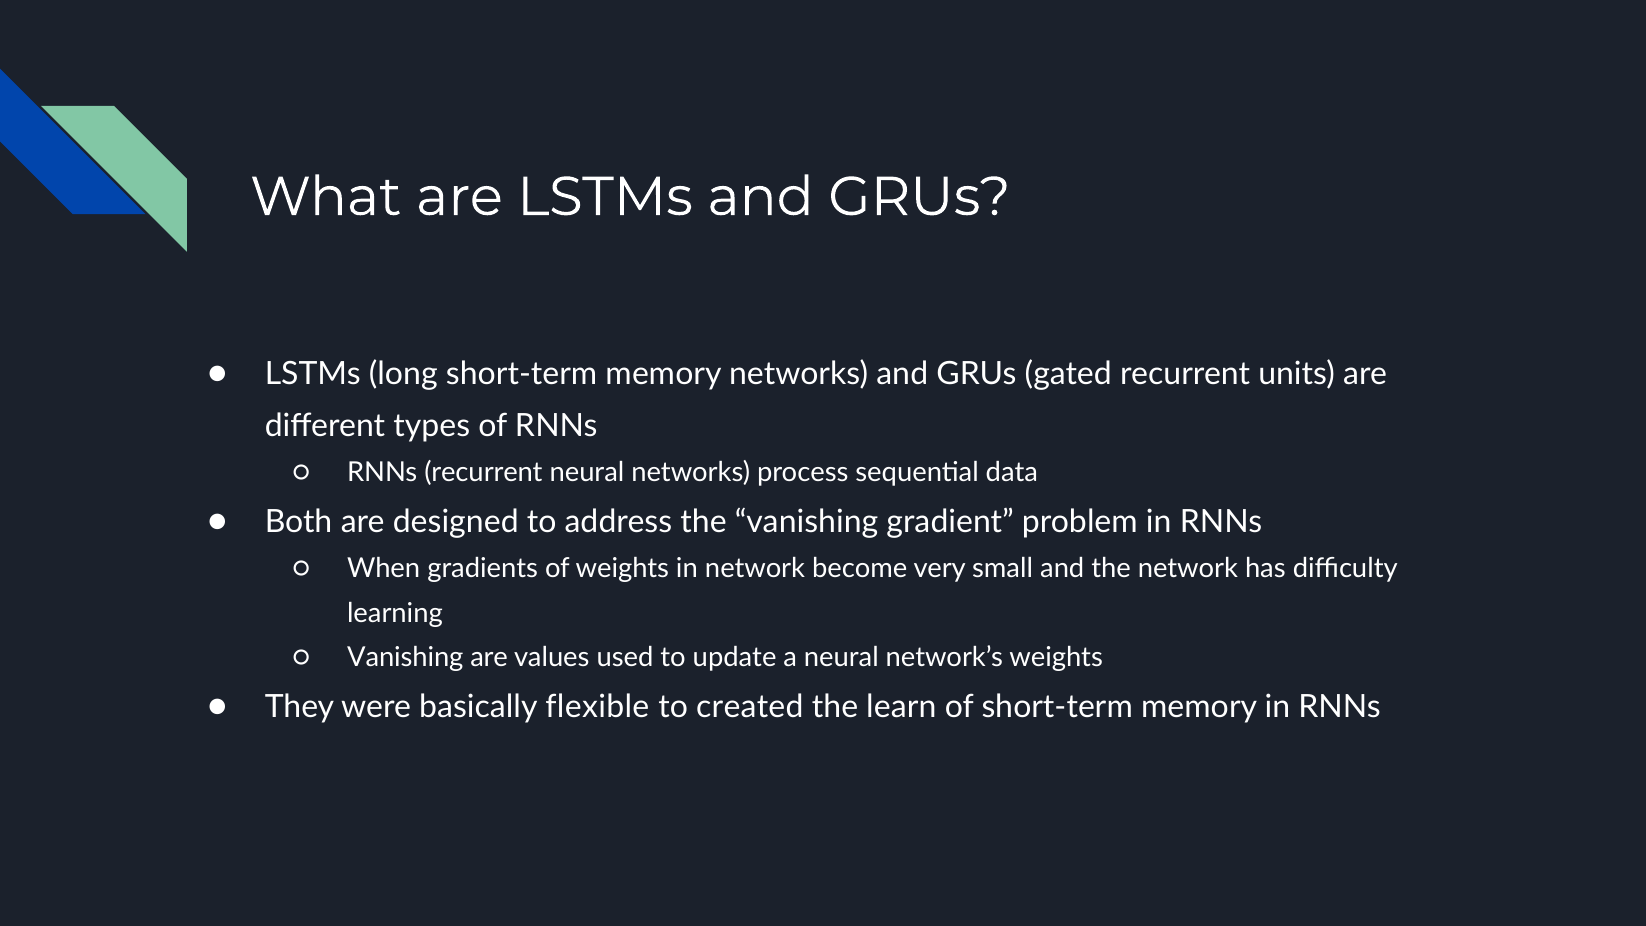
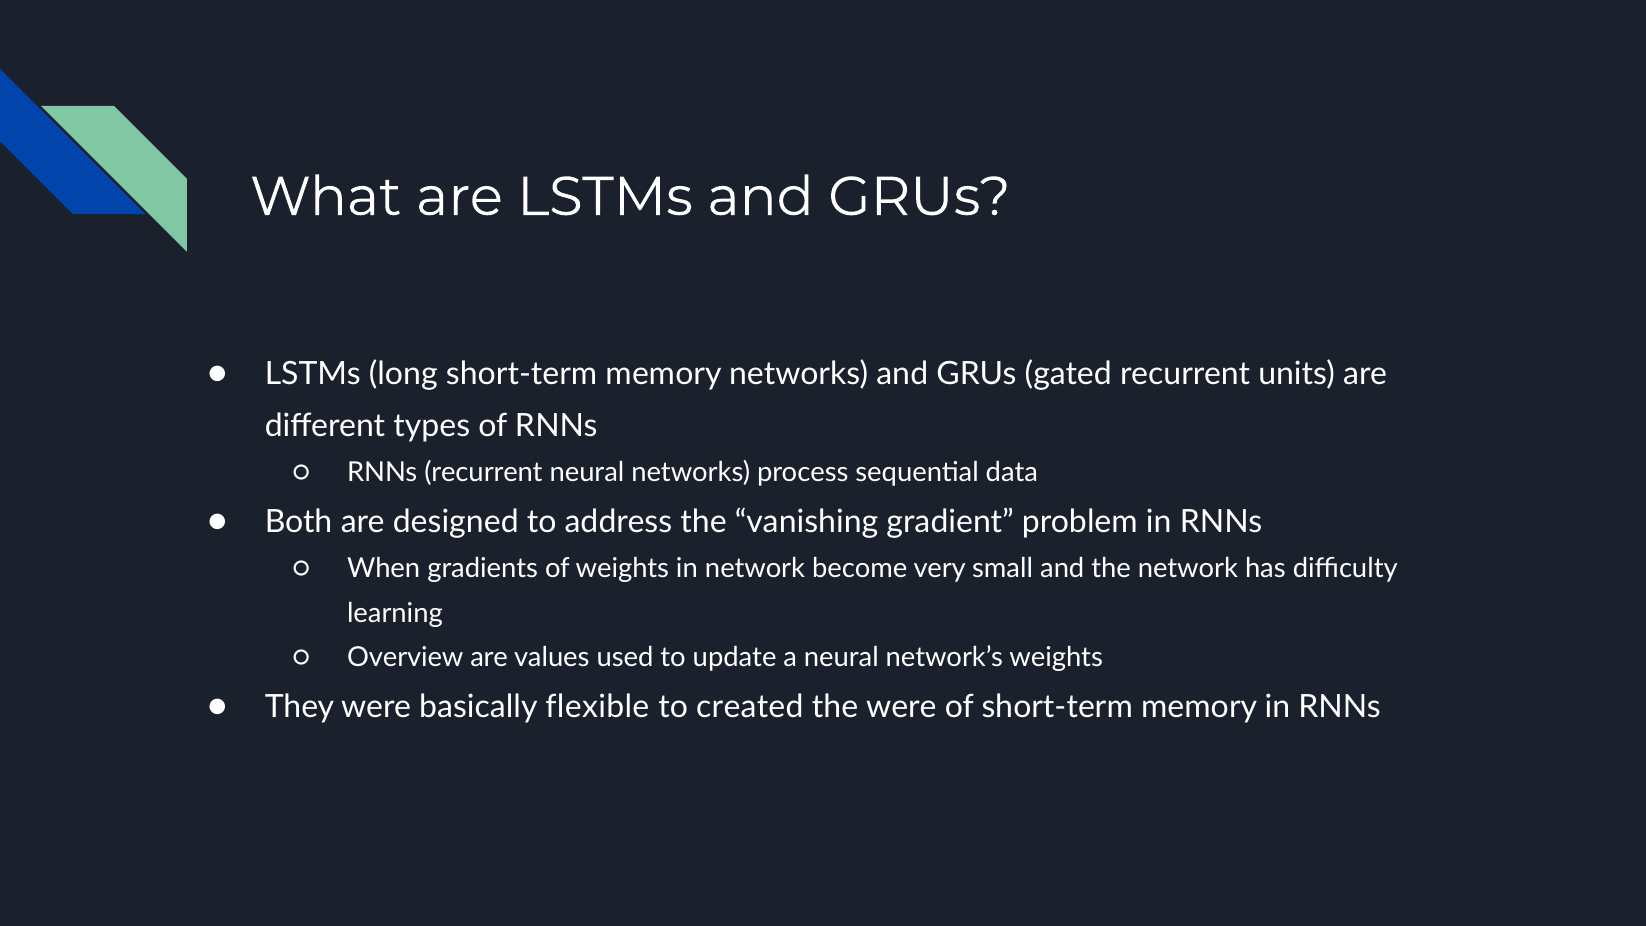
Vanishing: Vanishing -> Overview (405, 657)
the learn: learn -> were (901, 707)
